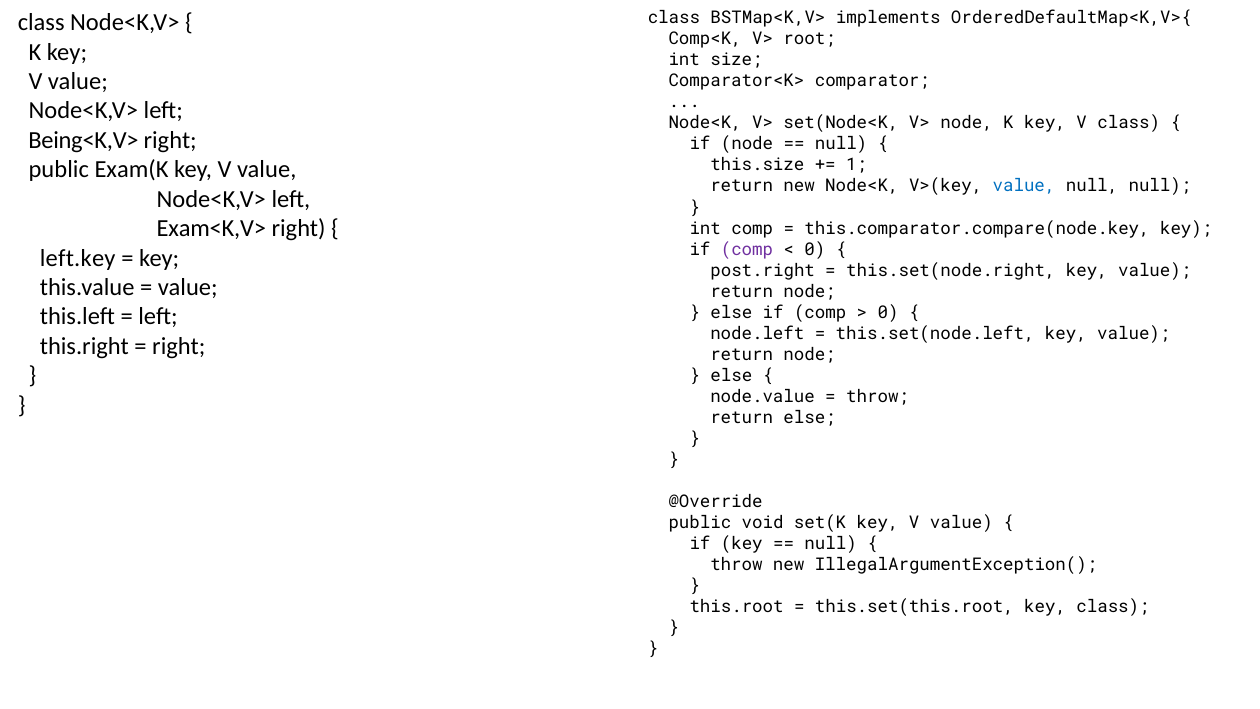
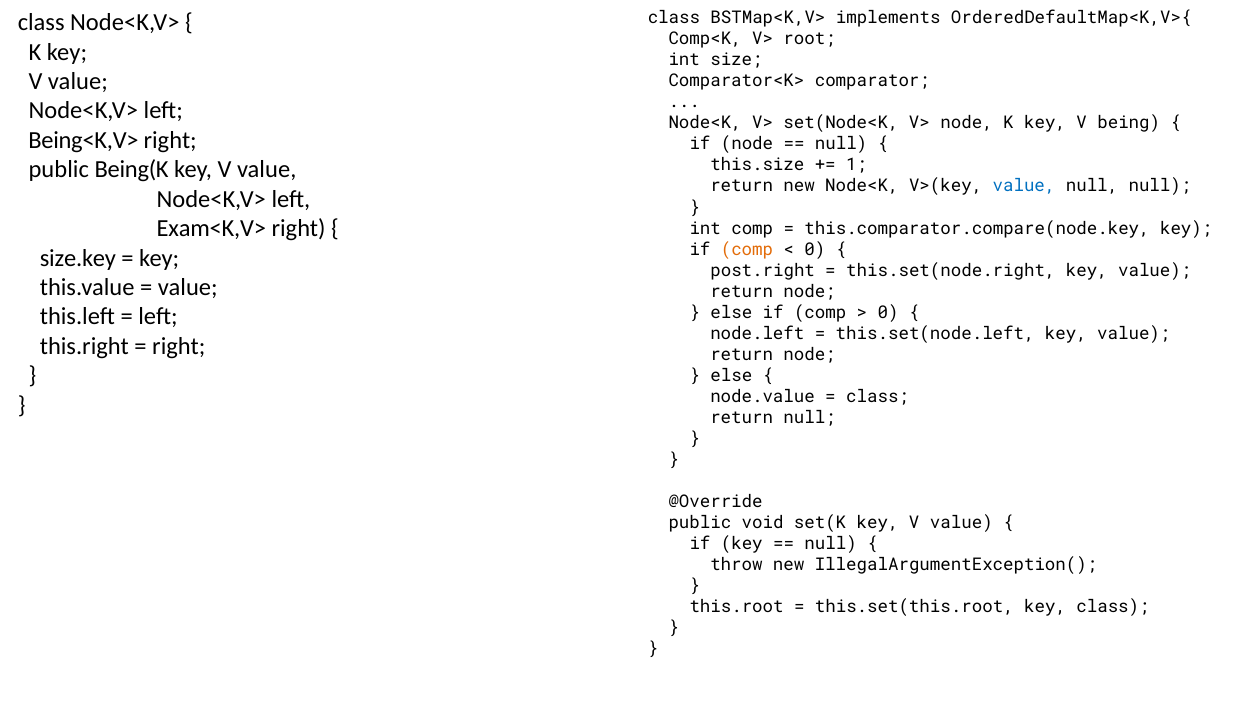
V class: class -> being (1129, 123)
Exam(K: Exam(K -> Being(K (132, 170)
comp colour: purple -> orange (747, 249)
left.key: left.key -> size.key (78, 258)
throw: throw -> class (878, 396)
return else: else -> null (810, 418)
